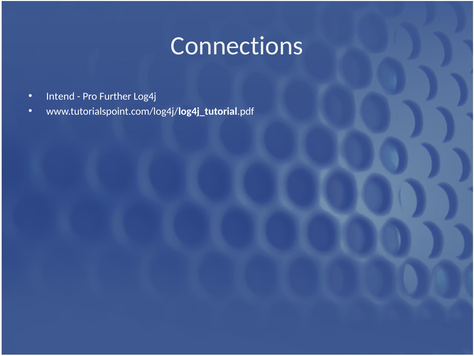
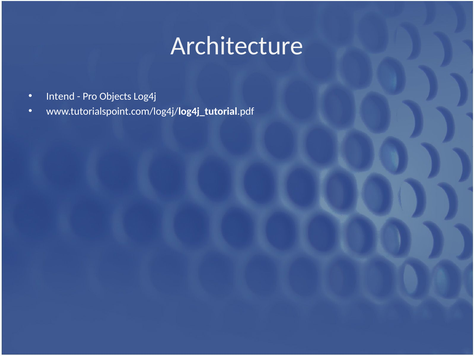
Connections: Connections -> Architecture (237, 46)
Further: Further -> Objects (115, 96)
